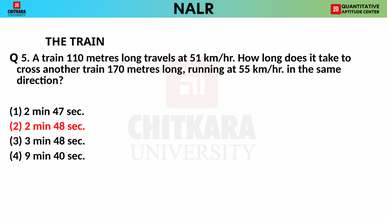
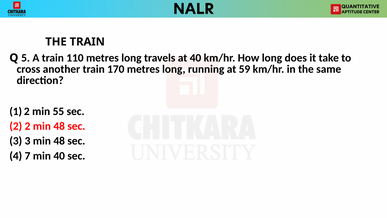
at 51: 51 -> 40 (195, 58)
55: 55 -> 59 (244, 69)
47: 47 -> 55 (58, 111)
9: 9 -> 7 (28, 156)
